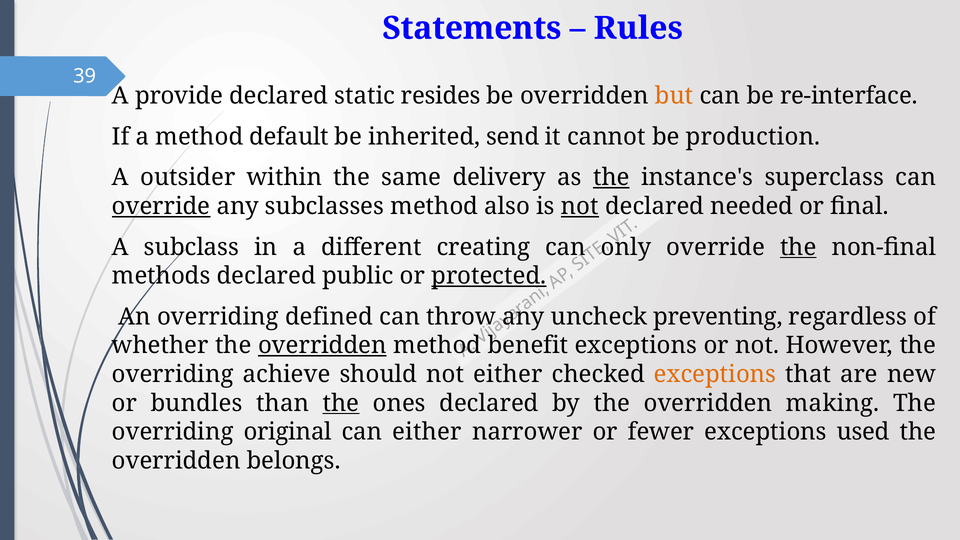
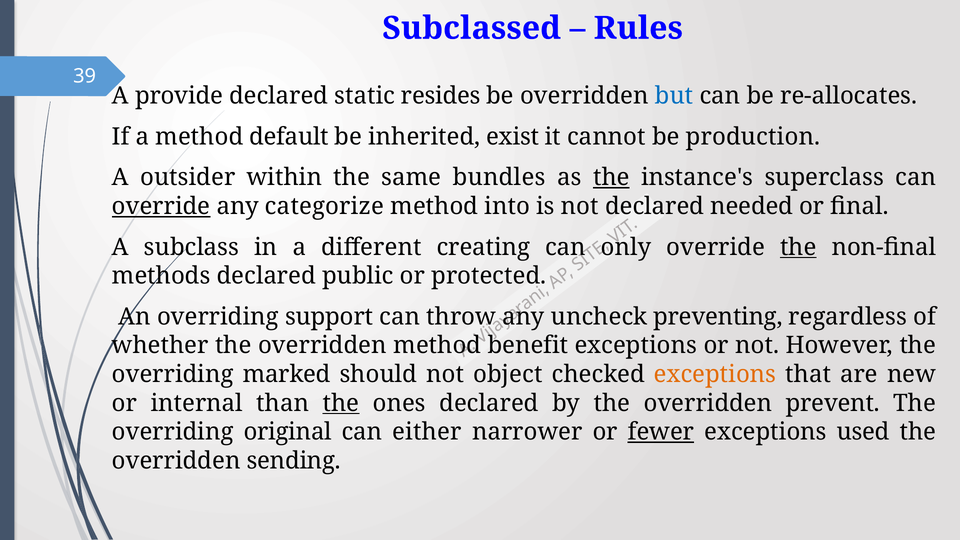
Statements: Statements -> Subclassed (472, 28)
but colour: orange -> blue (674, 96)
re-interface: re-interface -> re-allocates (849, 96)
send: send -> exist (513, 137)
delivery: delivery -> bundles (499, 178)
subclasses: subclasses -> categorize (324, 206)
also: also -> into (507, 206)
not underline: present -> none (580, 206)
protected underline: present -> none (489, 276)
defined: defined -> support (329, 317)
overridden underline: present -> none (322, 346)
achieve: achieve -> marked (287, 374)
not either: either -> object (508, 374)
bundles: bundles -> internal (197, 403)
making: making -> prevent (833, 403)
fewer underline: none -> present (661, 432)
belongs: belongs -> sending (294, 461)
